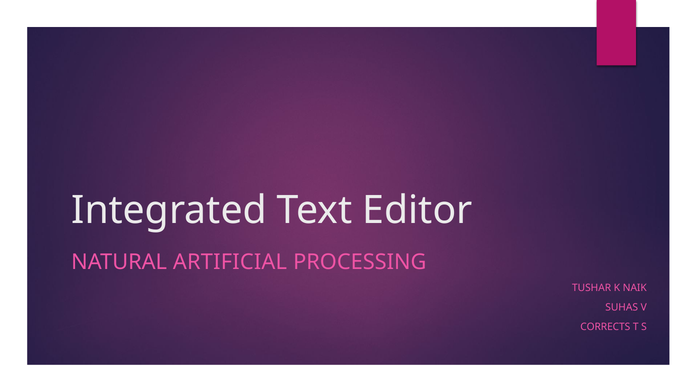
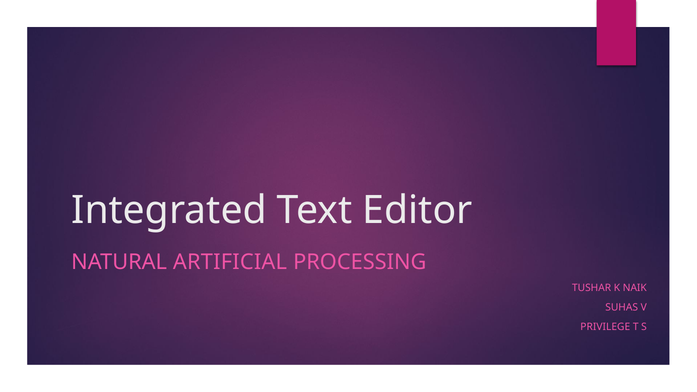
CORRECTS: CORRECTS -> PRIVILEGE (605, 327)
